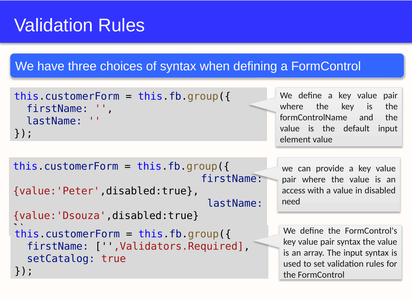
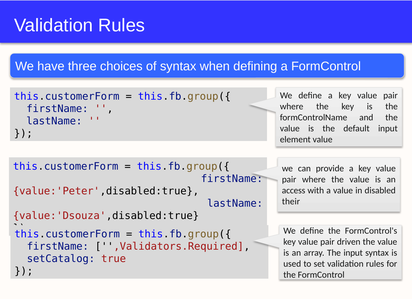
need: need -> their (291, 201)
pair syntax: syntax -> driven (349, 242)
